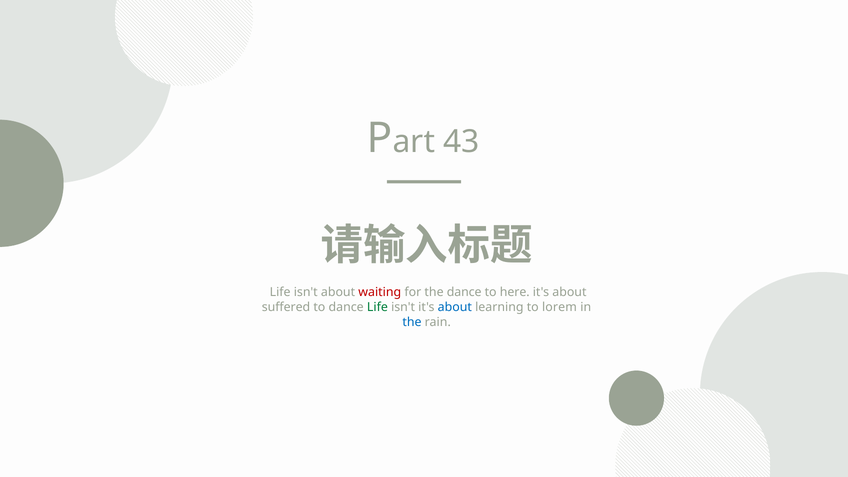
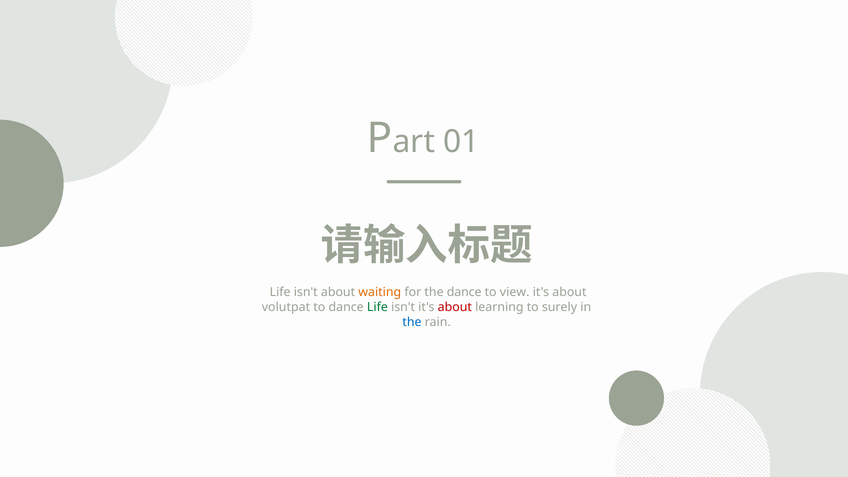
43: 43 -> 01 (461, 142)
waiting colour: red -> orange (380, 292)
here: here -> view (515, 292)
suffered: suffered -> volutpat (286, 307)
about colour: blue -> red (455, 307)
lorem: lorem -> surely (559, 307)
